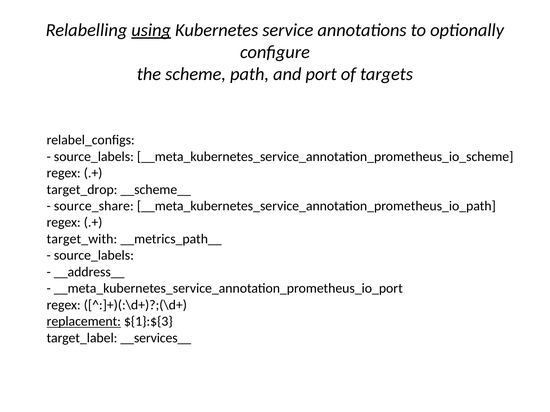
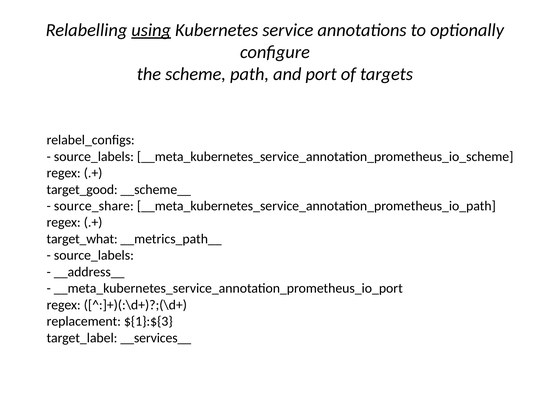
target_drop: target_drop -> target_good (82, 190)
target_with: target_with -> target_what (82, 239)
replacement underline: present -> none (84, 322)
